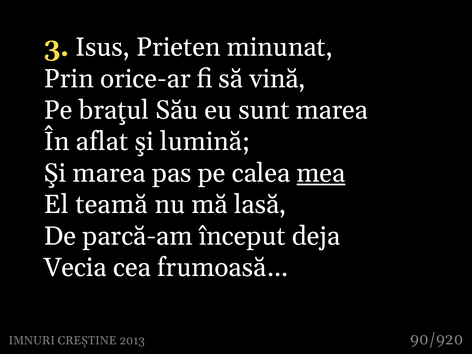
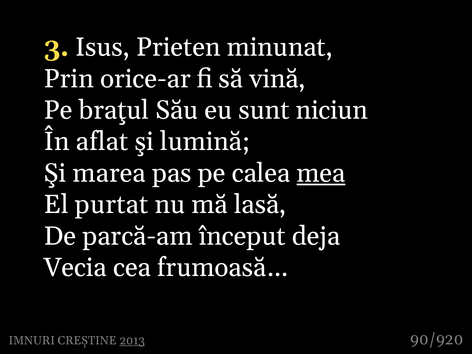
sunt marea: marea -> niciun (332, 110)
teamă: teamă -> purtat (112, 205)
2013 underline: none -> present (132, 341)
